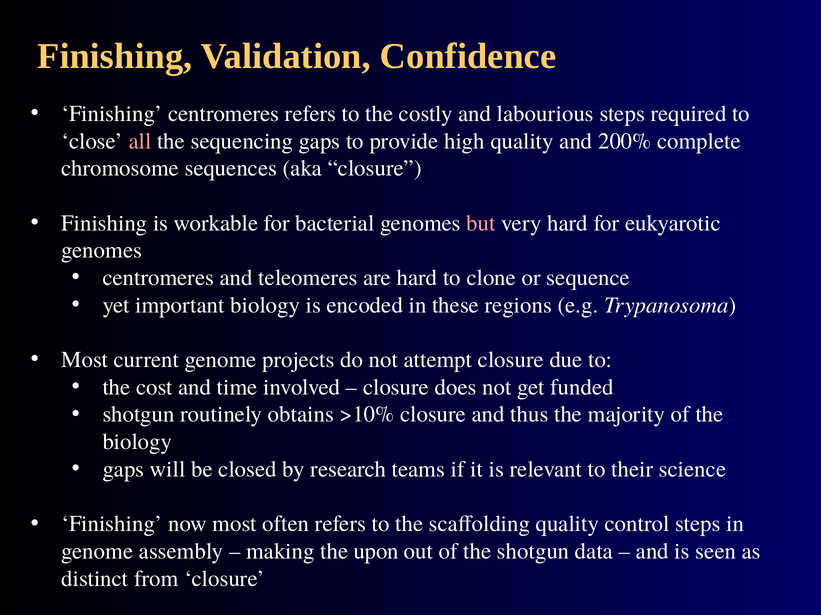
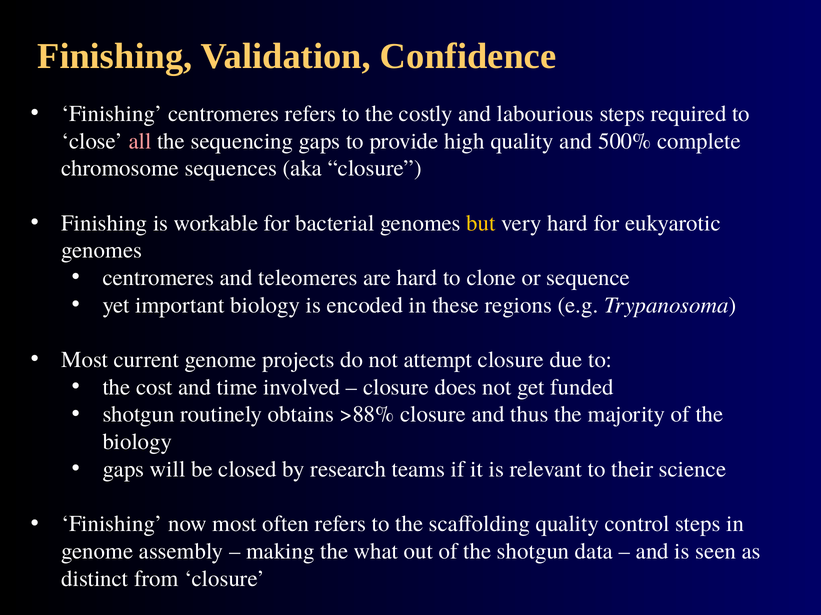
200%: 200% -> 500% (625, 141)
but colour: pink -> yellow (481, 223)
>10%: >10% -> >88% (367, 415)
upon: upon -> what (376, 552)
